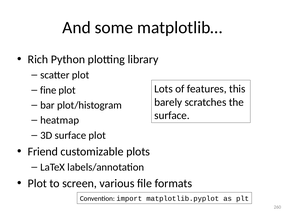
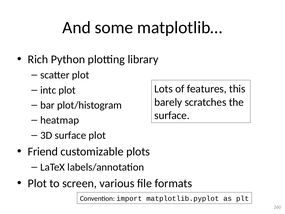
fine: fine -> intc (48, 90)
